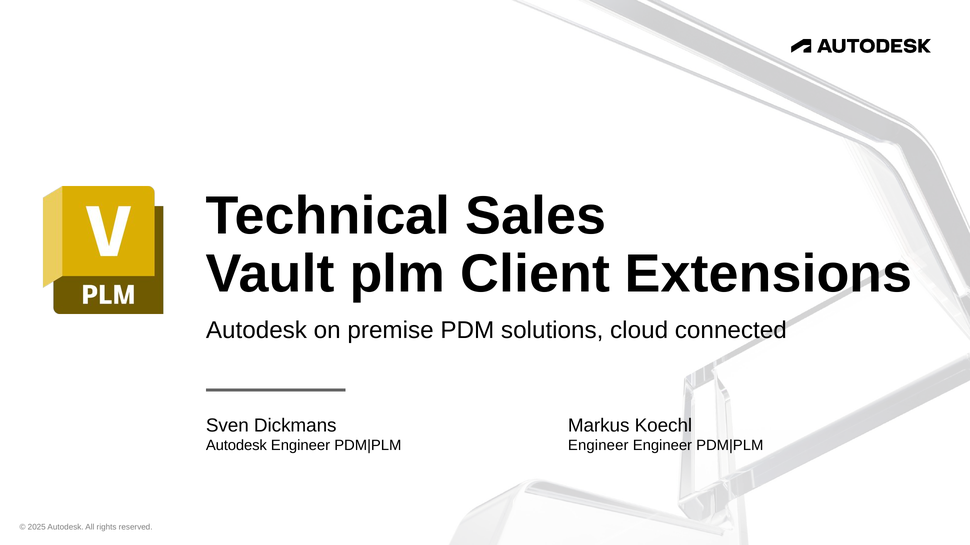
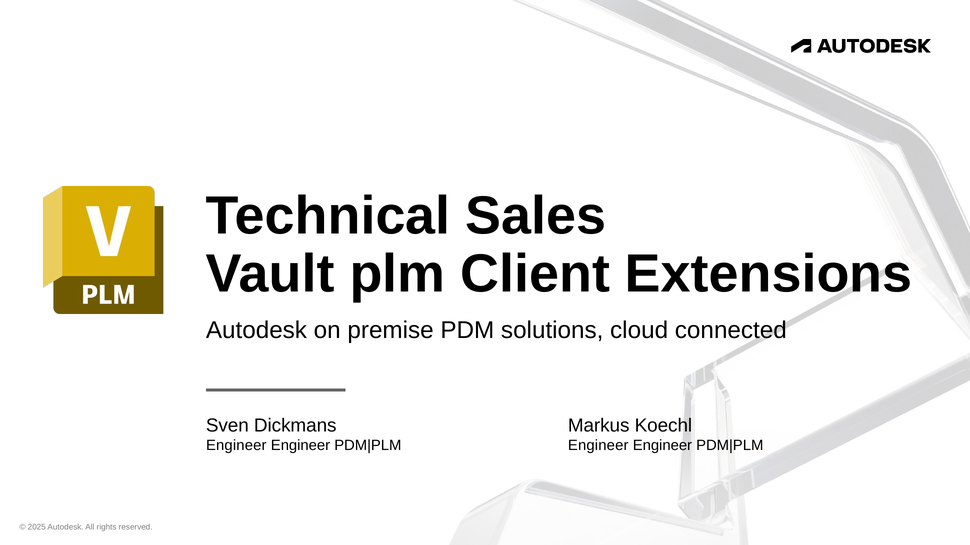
Autodesk: Autodesk -> Engineer (236, 446)
